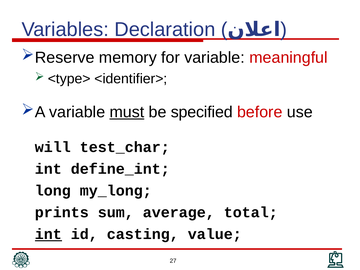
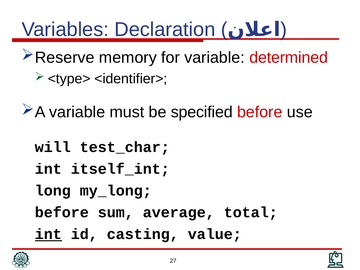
meaningful: meaningful -> determined (289, 57)
must underline: present -> none (127, 112)
define_int: define_int -> itself_int (120, 169)
prints: prints -> before (62, 213)
